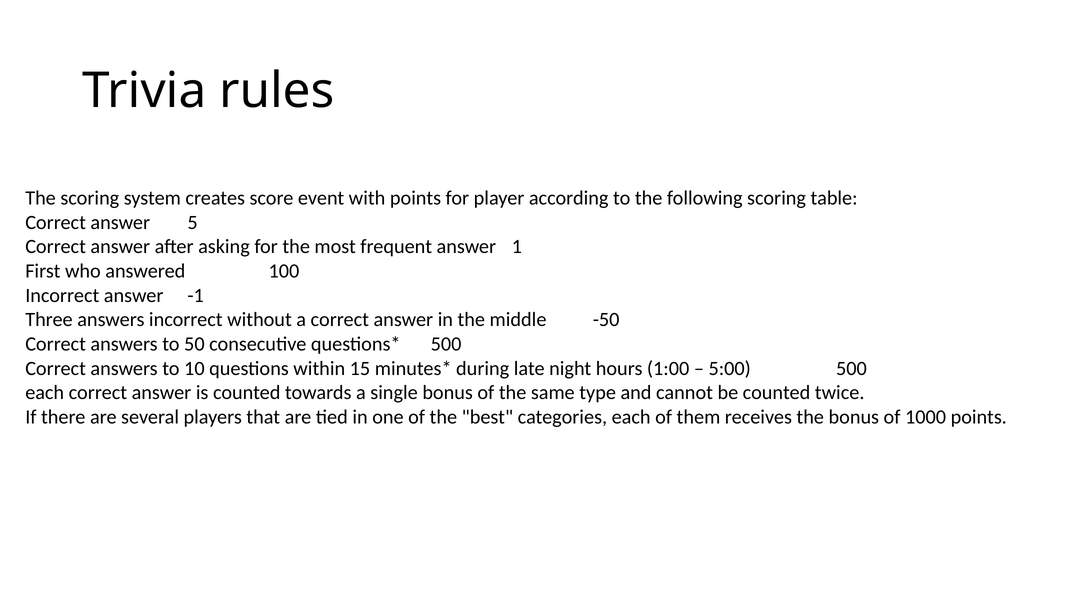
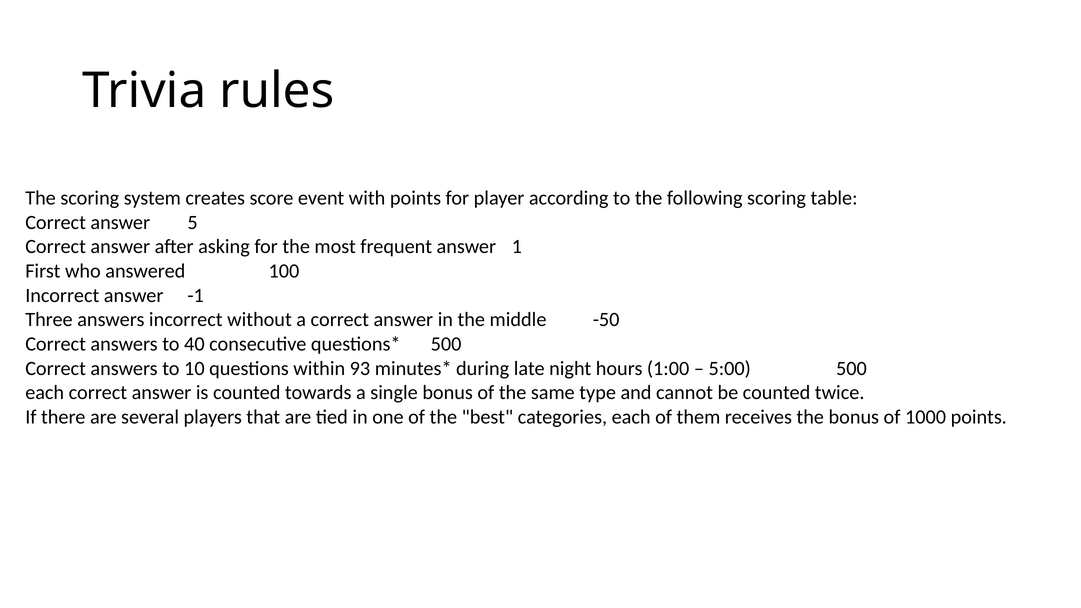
50: 50 -> 40 (194, 344)
15: 15 -> 93 (360, 368)
